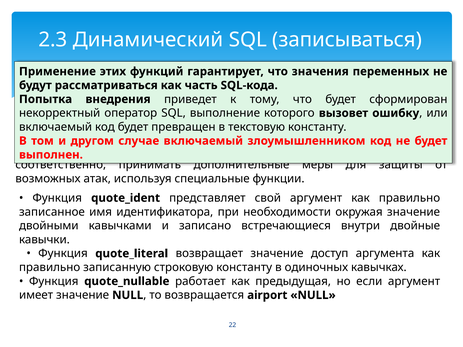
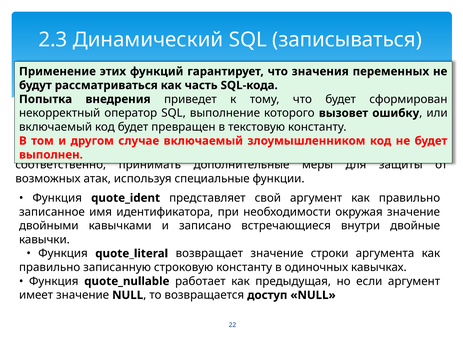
доступ: доступ -> строки (330, 254)
airport: airport -> доступ (267, 295)
